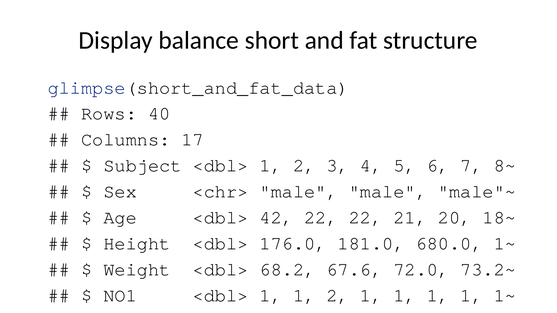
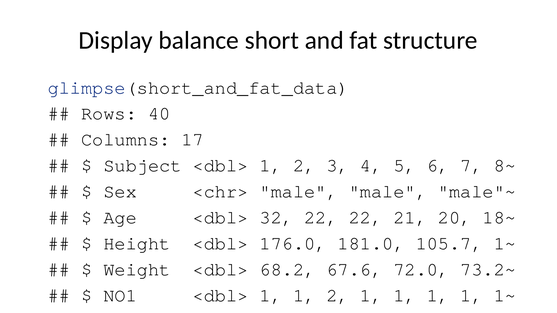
42: 42 -> 32 (276, 218)
680.0: 680.0 -> 105.7 (449, 244)
